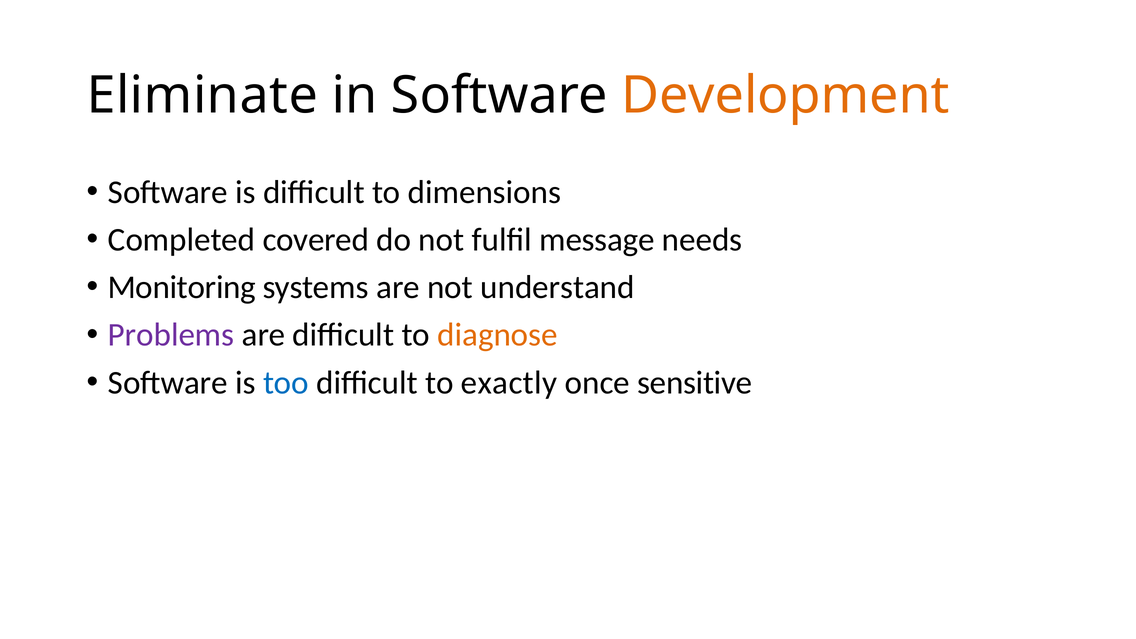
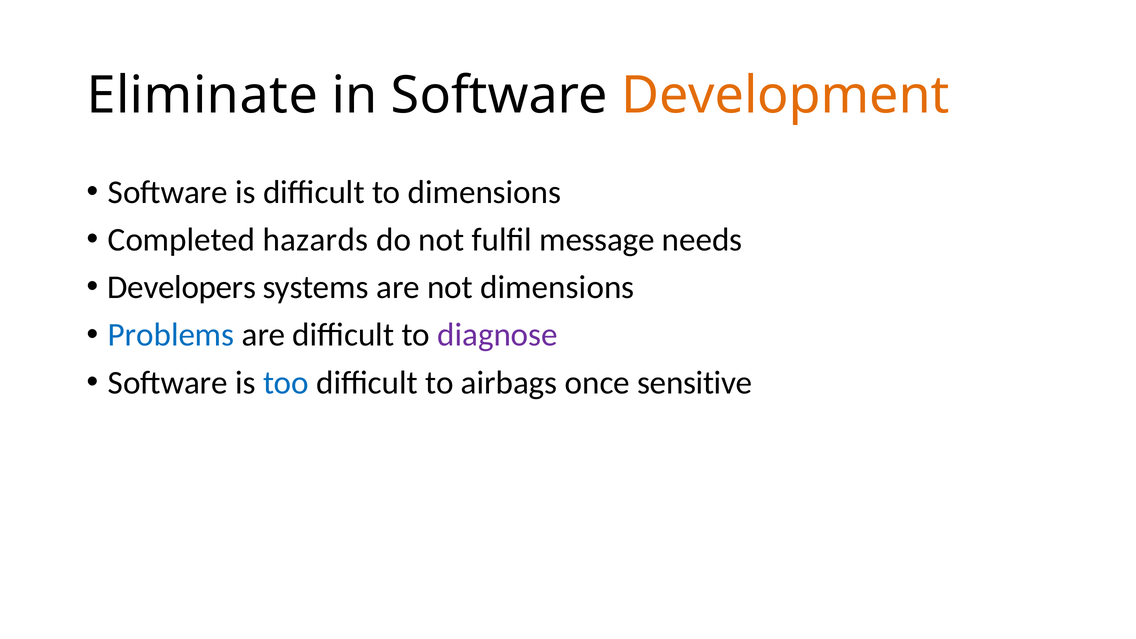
covered: covered -> hazards (316, 240)
Monitoring: Monitoring -> Developers (182, 287)
not understand: understand -> dimensions (557, 287)
Problems colour: purple -> blue (171, 335)
diagnose colour: orange -> purple (498, 335)
exactly: exactly -> airbags (509, 383)
